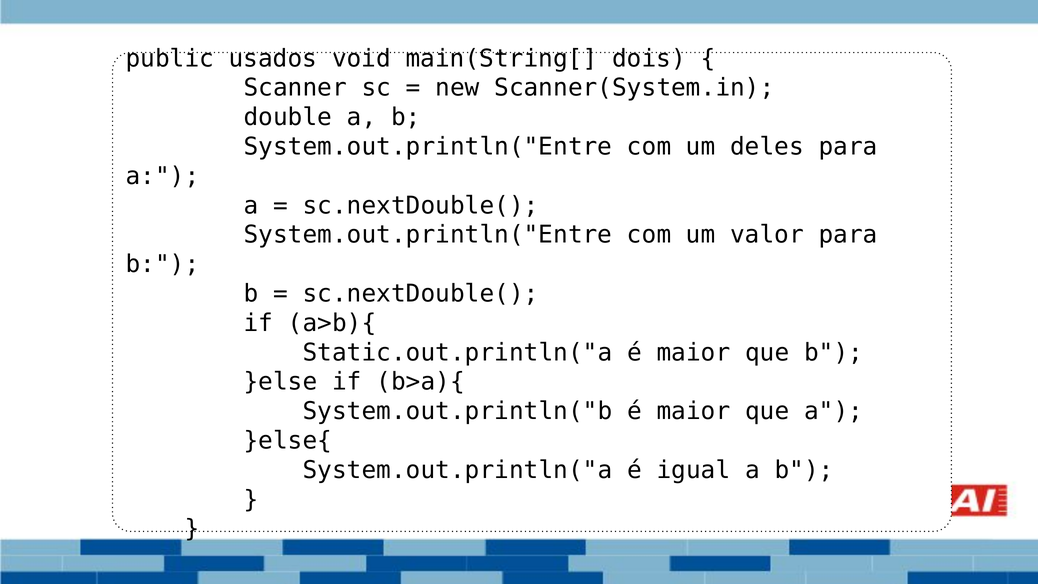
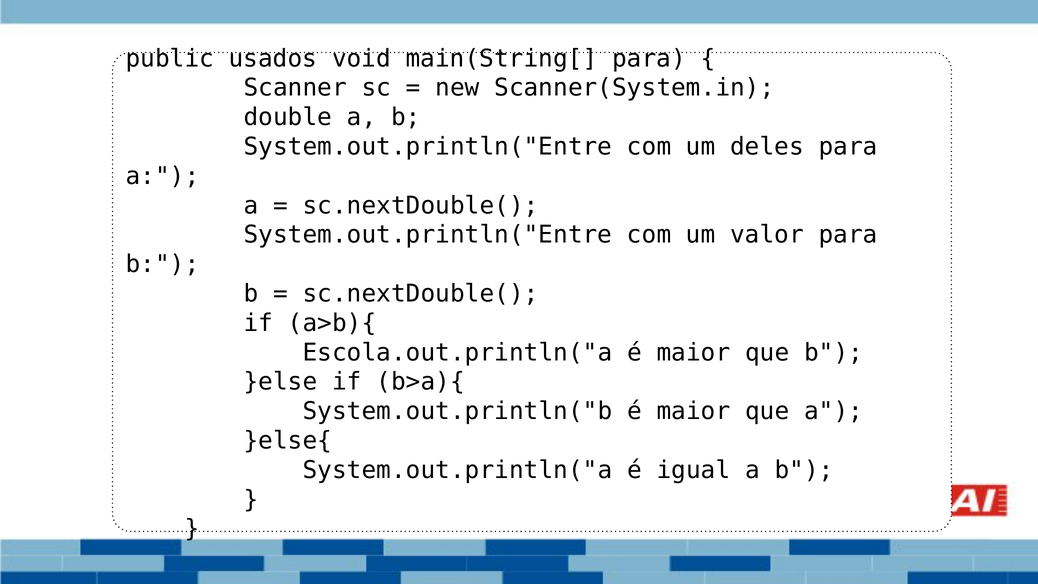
main(String[ dois: dois -> para (649, 58)
Static.out.println("a: Static.out.println("a -> Escola.out.println("a (457, 352)
